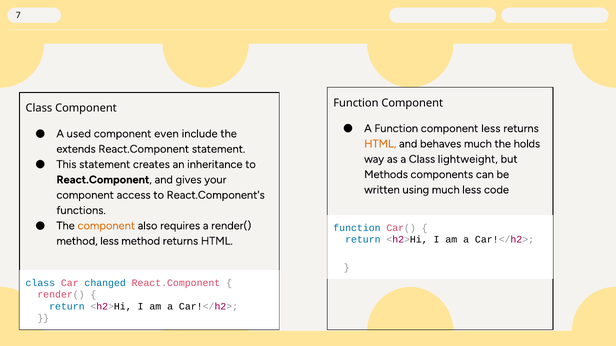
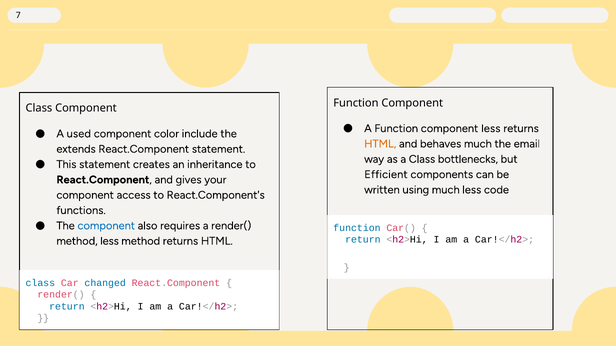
even: even -> color (167, 134)
holds: holds -> email (527, 144)
lightweight: lightweight -> bottlenecks (468, 159)
Methods: Methods -> Efficient (386, 175)
component colour: orange -> blue (106, 226)
